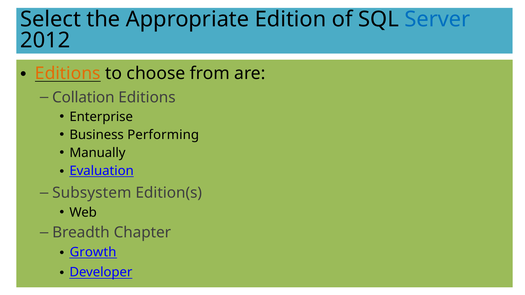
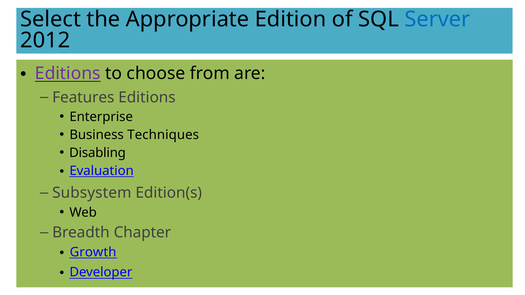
Editions colour: orange -> purple (68, 73)
Collation: Collation -> Features (83, 97)
Performing: Performing -> Techniques (163, 135)
Manually: Manually -> Disabling (98, 153)
